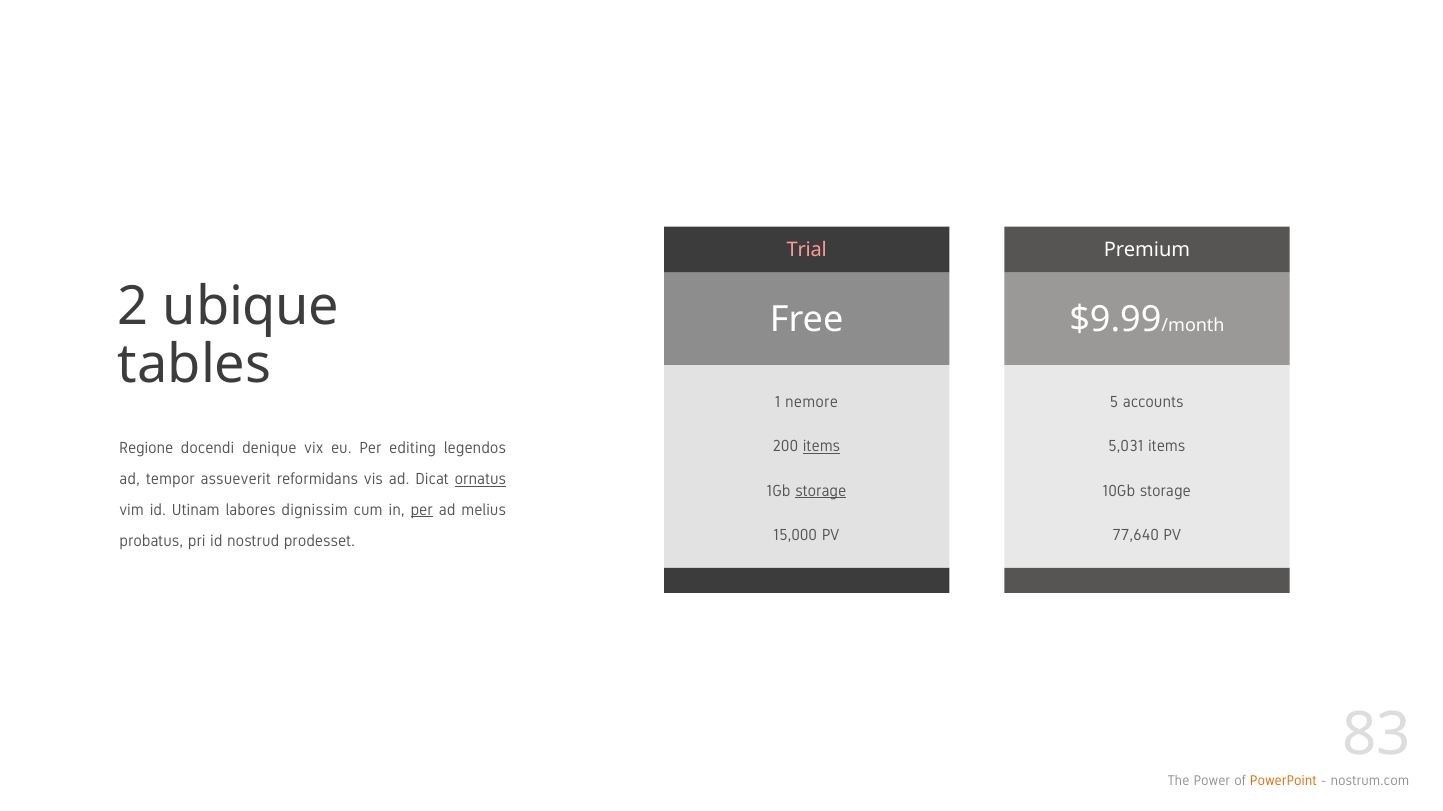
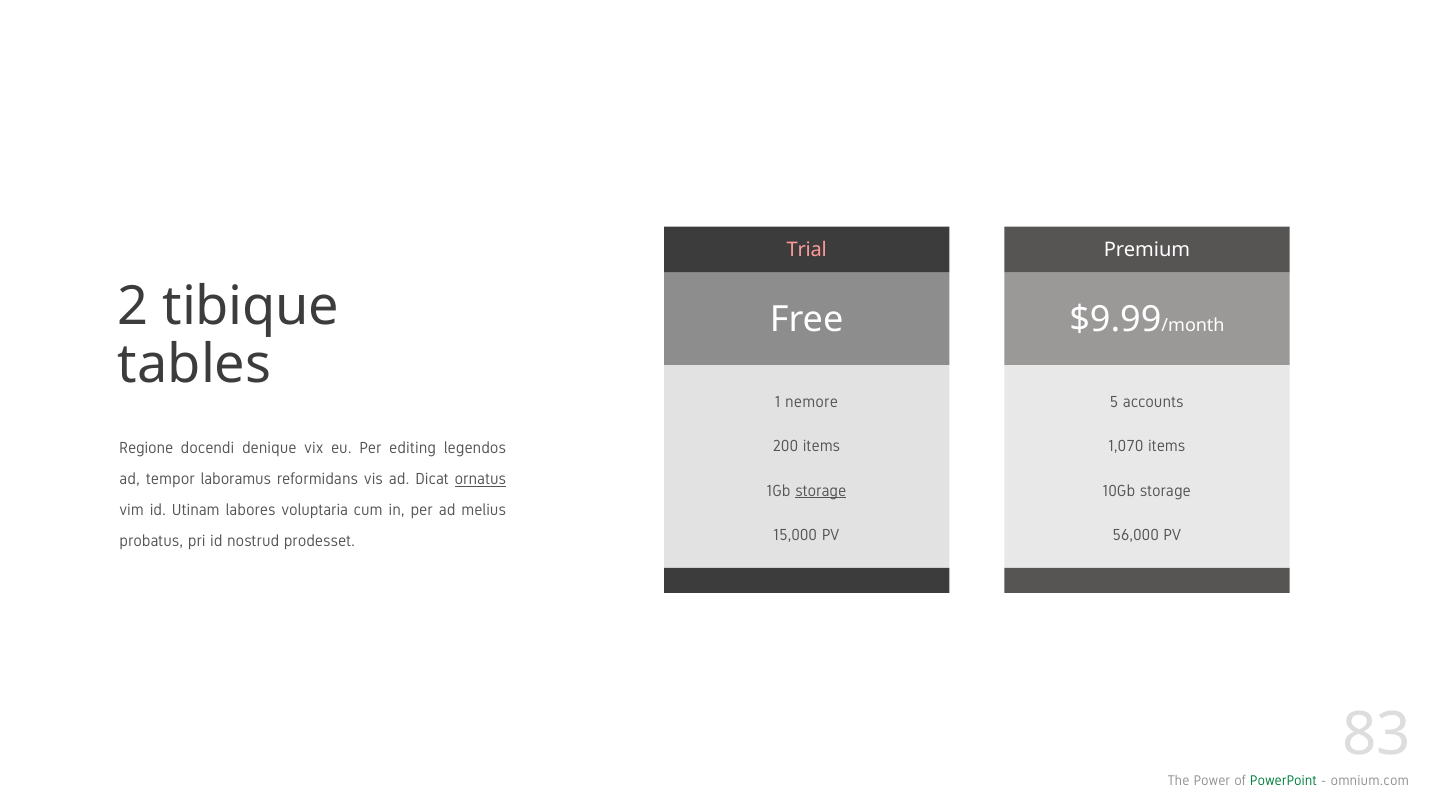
ubique: ubique -> tibique (251, 307)
items underline: present -> none (822, 447)
5,031: 5,031 -> 1,070 (1126, 447)
assueverit: assueverit -> laboramus (236, 480)
dignissim: dignissim -> voluptaria (315, 510)
per underline: present -> none (422, 510)
77,640: 77,640 -> 56,000 (1136, 536)
PowerPoint colour: orange -> green (1283, 781)
nostrum.com: nostrum.com -> omnium.com (1370, 781)
